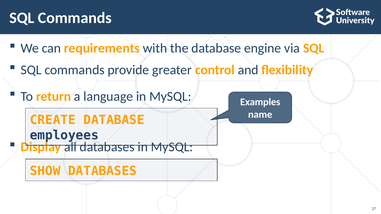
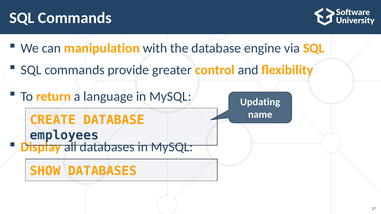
requirements: requirements -> manipulation (102, 48)
Examples: Examples -> Updating (260, 102)
